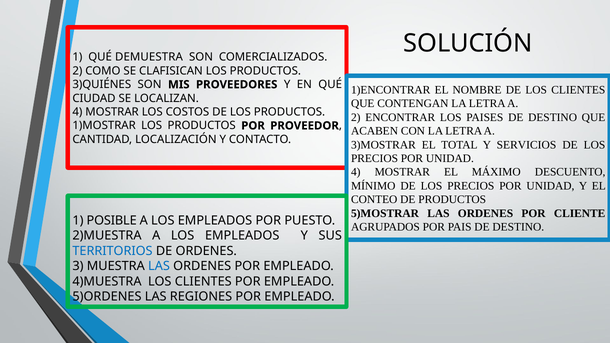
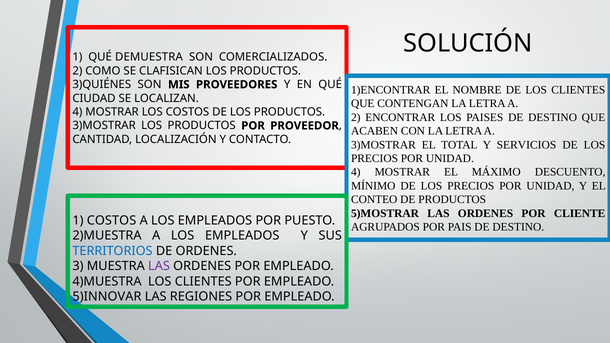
1)MOSTRAR: 1)MOSTRAR -> 3)MOSTRAR (104, 126)
1 POSIBLE: POSIBLE -> COSTOS (112, 220)
LAS colour: blue -> purple (159, 266)
5)ORDENES: 5)ORDENES -> 5)INNOVAR (107, 297)
